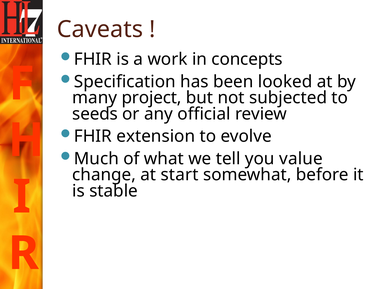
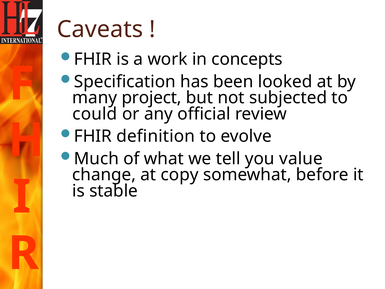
seeds: seeds -> could (95, 114)
extension: extension -> definition (156, 136)
start: start -> copy (180, 175)
